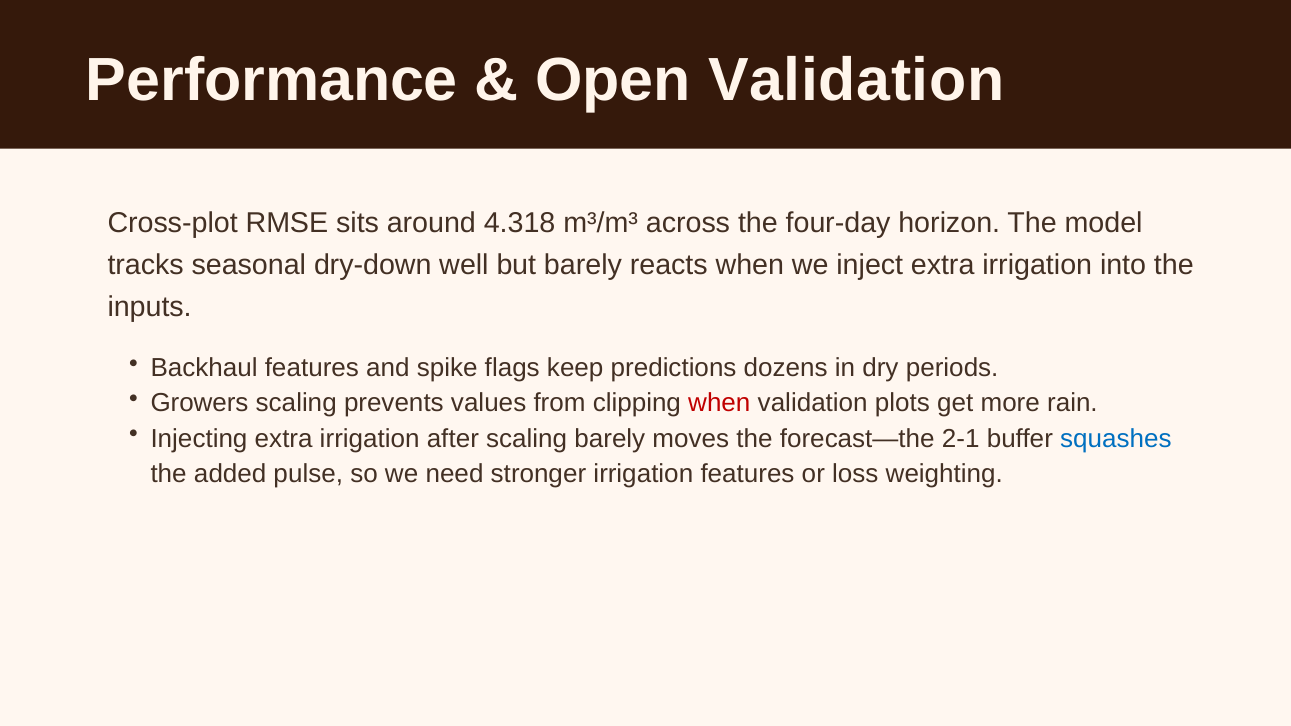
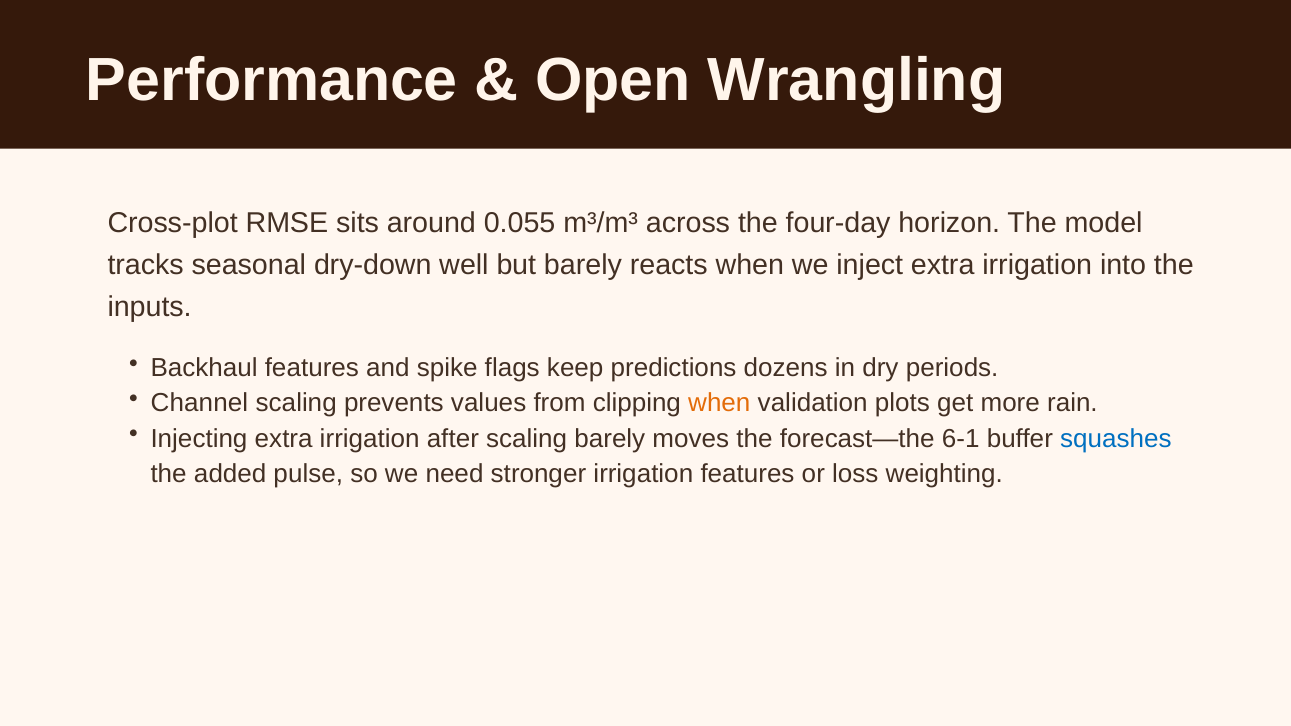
Open Validation: Validation -> Wrangling (857, 80)
4.318: 4.318 -> 0.055 (520, 224)
Growers: Growers -> Channel (199, 404)
when colour: red -> orange (719, 404)
2-1: 2-1 -> 6-1 (961, 439)
